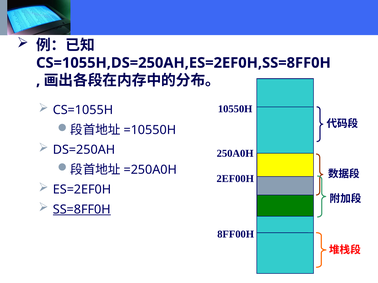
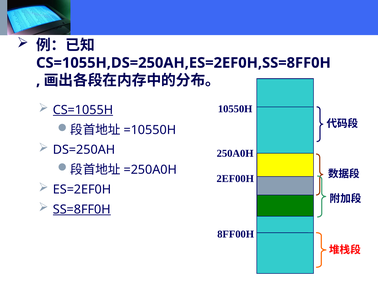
CS=1055H underline: none -> present (83, 110)
